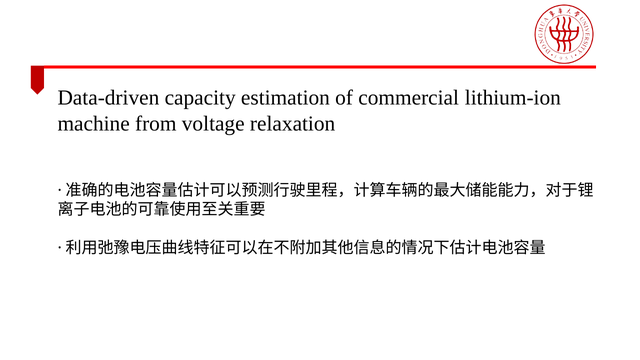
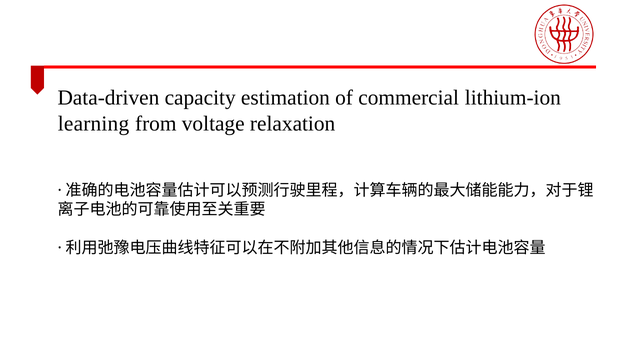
machine: machine -> learning (94, 124)
